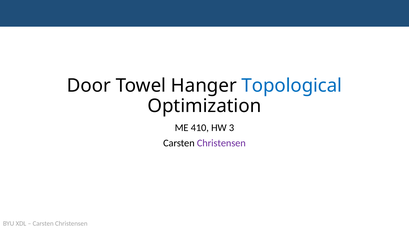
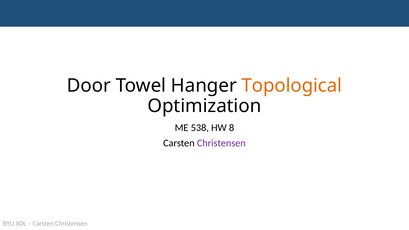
Topological colour: blue -> orange (292, 86)
410: 410 -> 538 (200, 128)
3: 3 -> 8 (232, 128)
